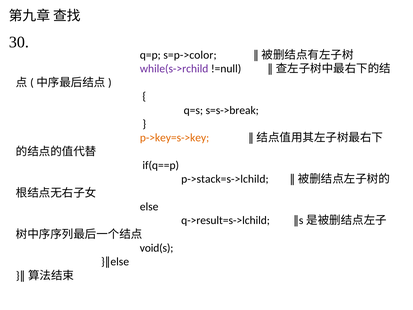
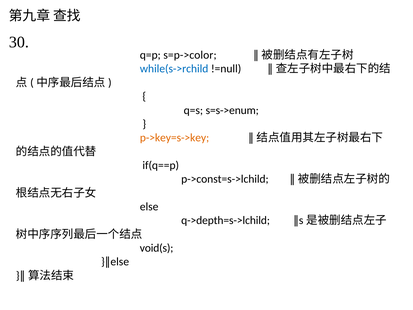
while(s->rchild colour: purple -> blue (174, 69)
s=s->break: s=s->break -> s=s->enum (232, 110)
p->stack=s->lchild: p->stack=s->lchild -> p->const=s->lchild (225, 179)
q->result=s->lchild: q->result=s->lchild -> q->depth=s->lchild (226, 220)
